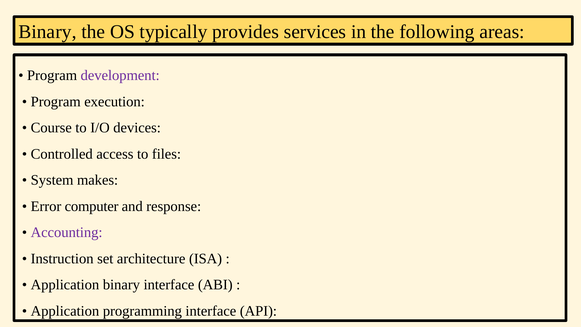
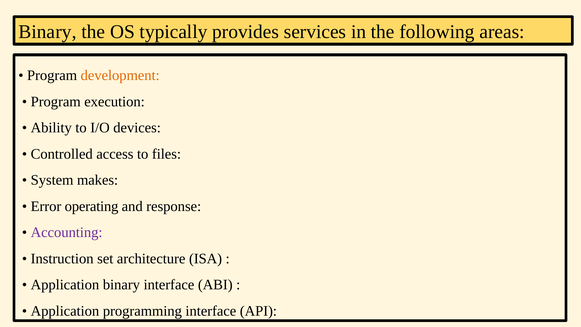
development colour: purple -> orange (120, 75)
Course: Course -> Ability (51, 128)
computer: computer -> operating (92, 206)
